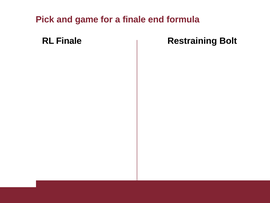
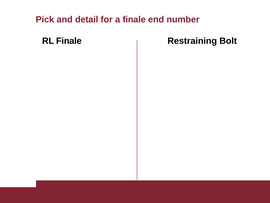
game: game -> detail (87, 19)
formula: formula -> number (183, 19)
